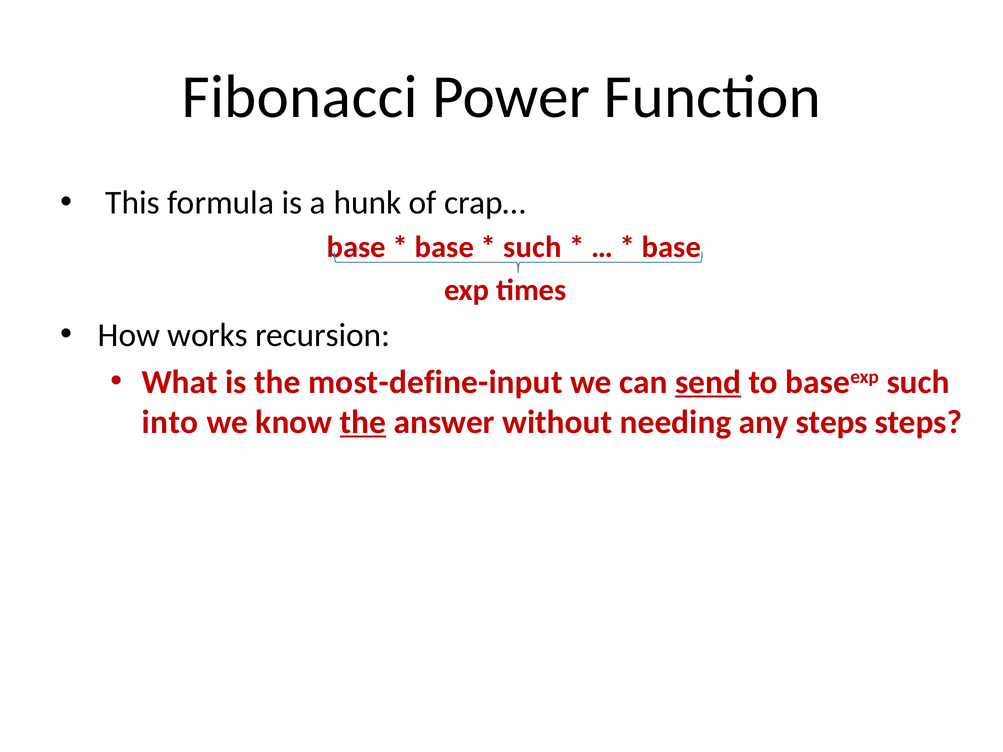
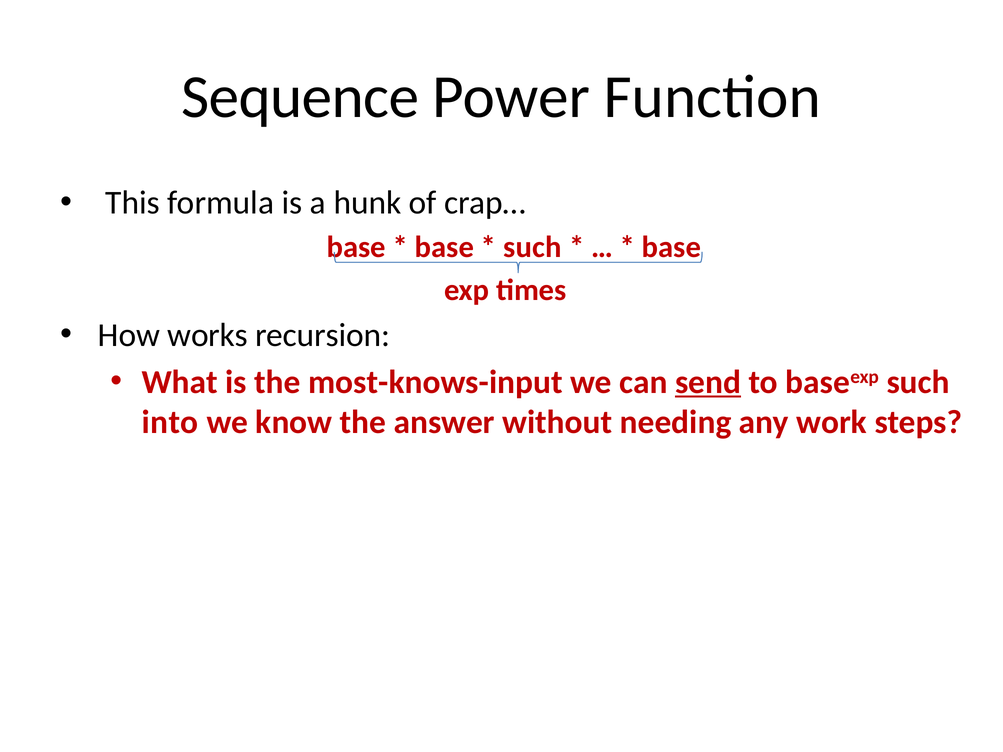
Fibonacci: Fibonacci -> Sequence (300, 97)
most-define-input: most-define-input -> most-knows-input (435, 382)
the underline: present -> none (363, 422)
any steps: steps -> work (832, 422)
